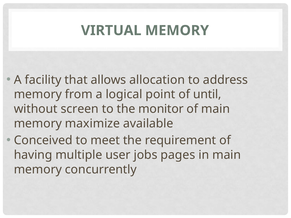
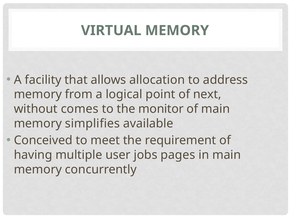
until: until -> next (207, 94)
screen: screen -> comes (80, 109)
maximize: maximize -> simplifies (92, 124)
